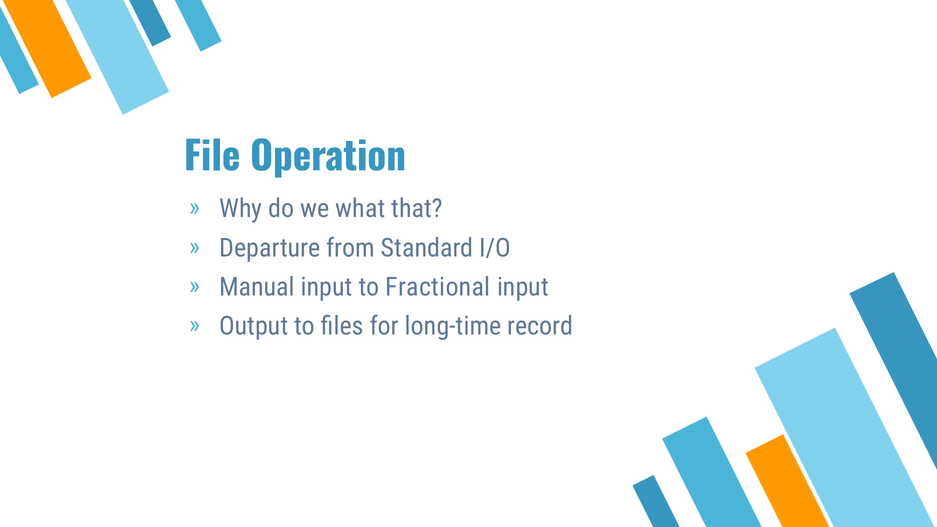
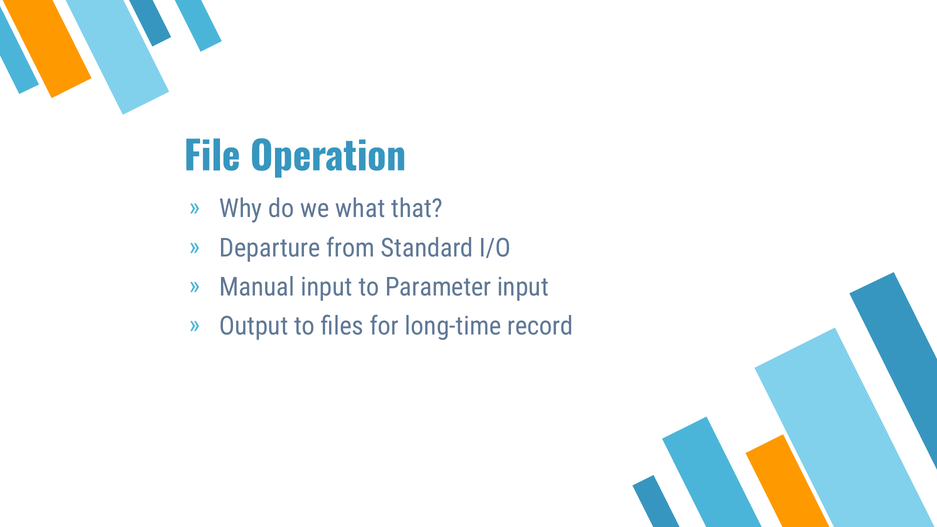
Fractional: Fractional -> Parameter (438, 287)
